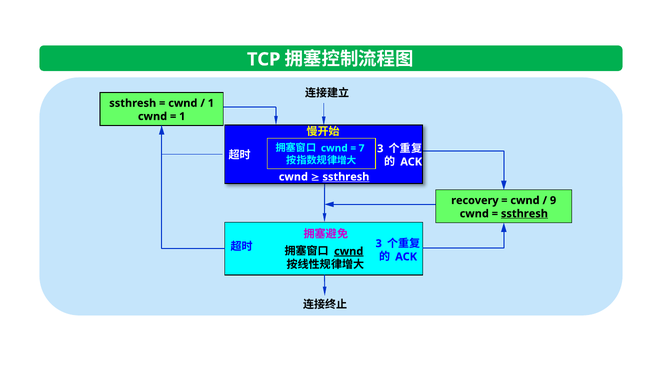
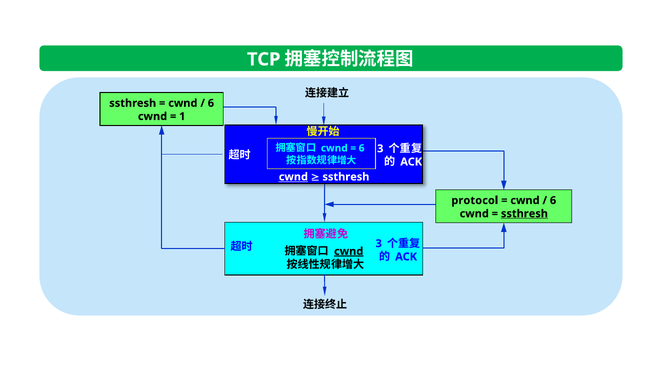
1: 1 -> 6 (211, 103)
7: 7 -> 6 (362, 148)
cwnd underline: none -> present (293, 177)
ssthresh underline: present -> none (346, 177)
recovery: recovery -> protocol (475, 201)
9: 9 -> 6 (553, 201)
